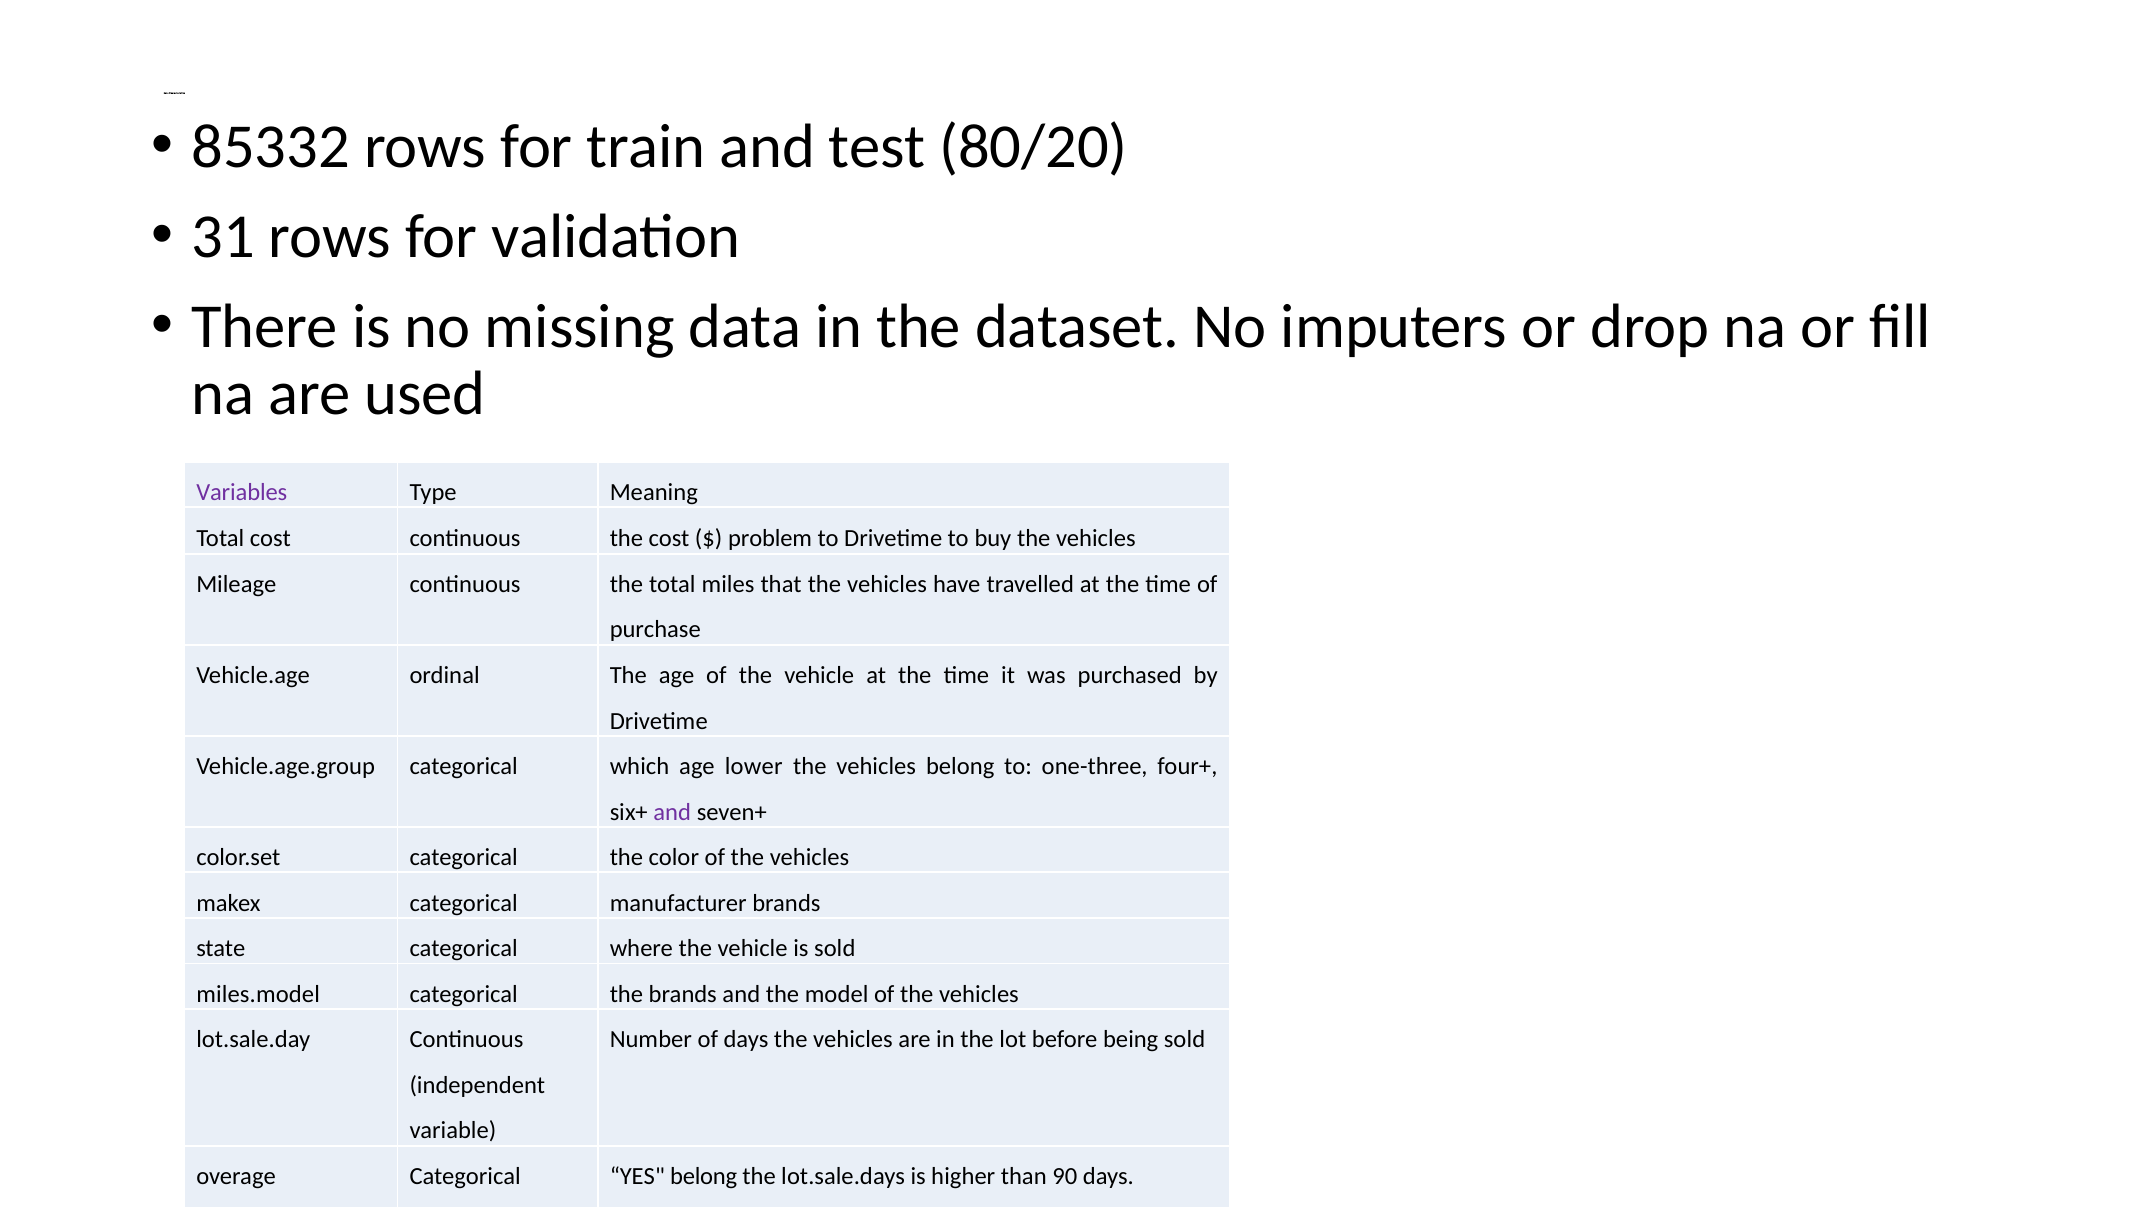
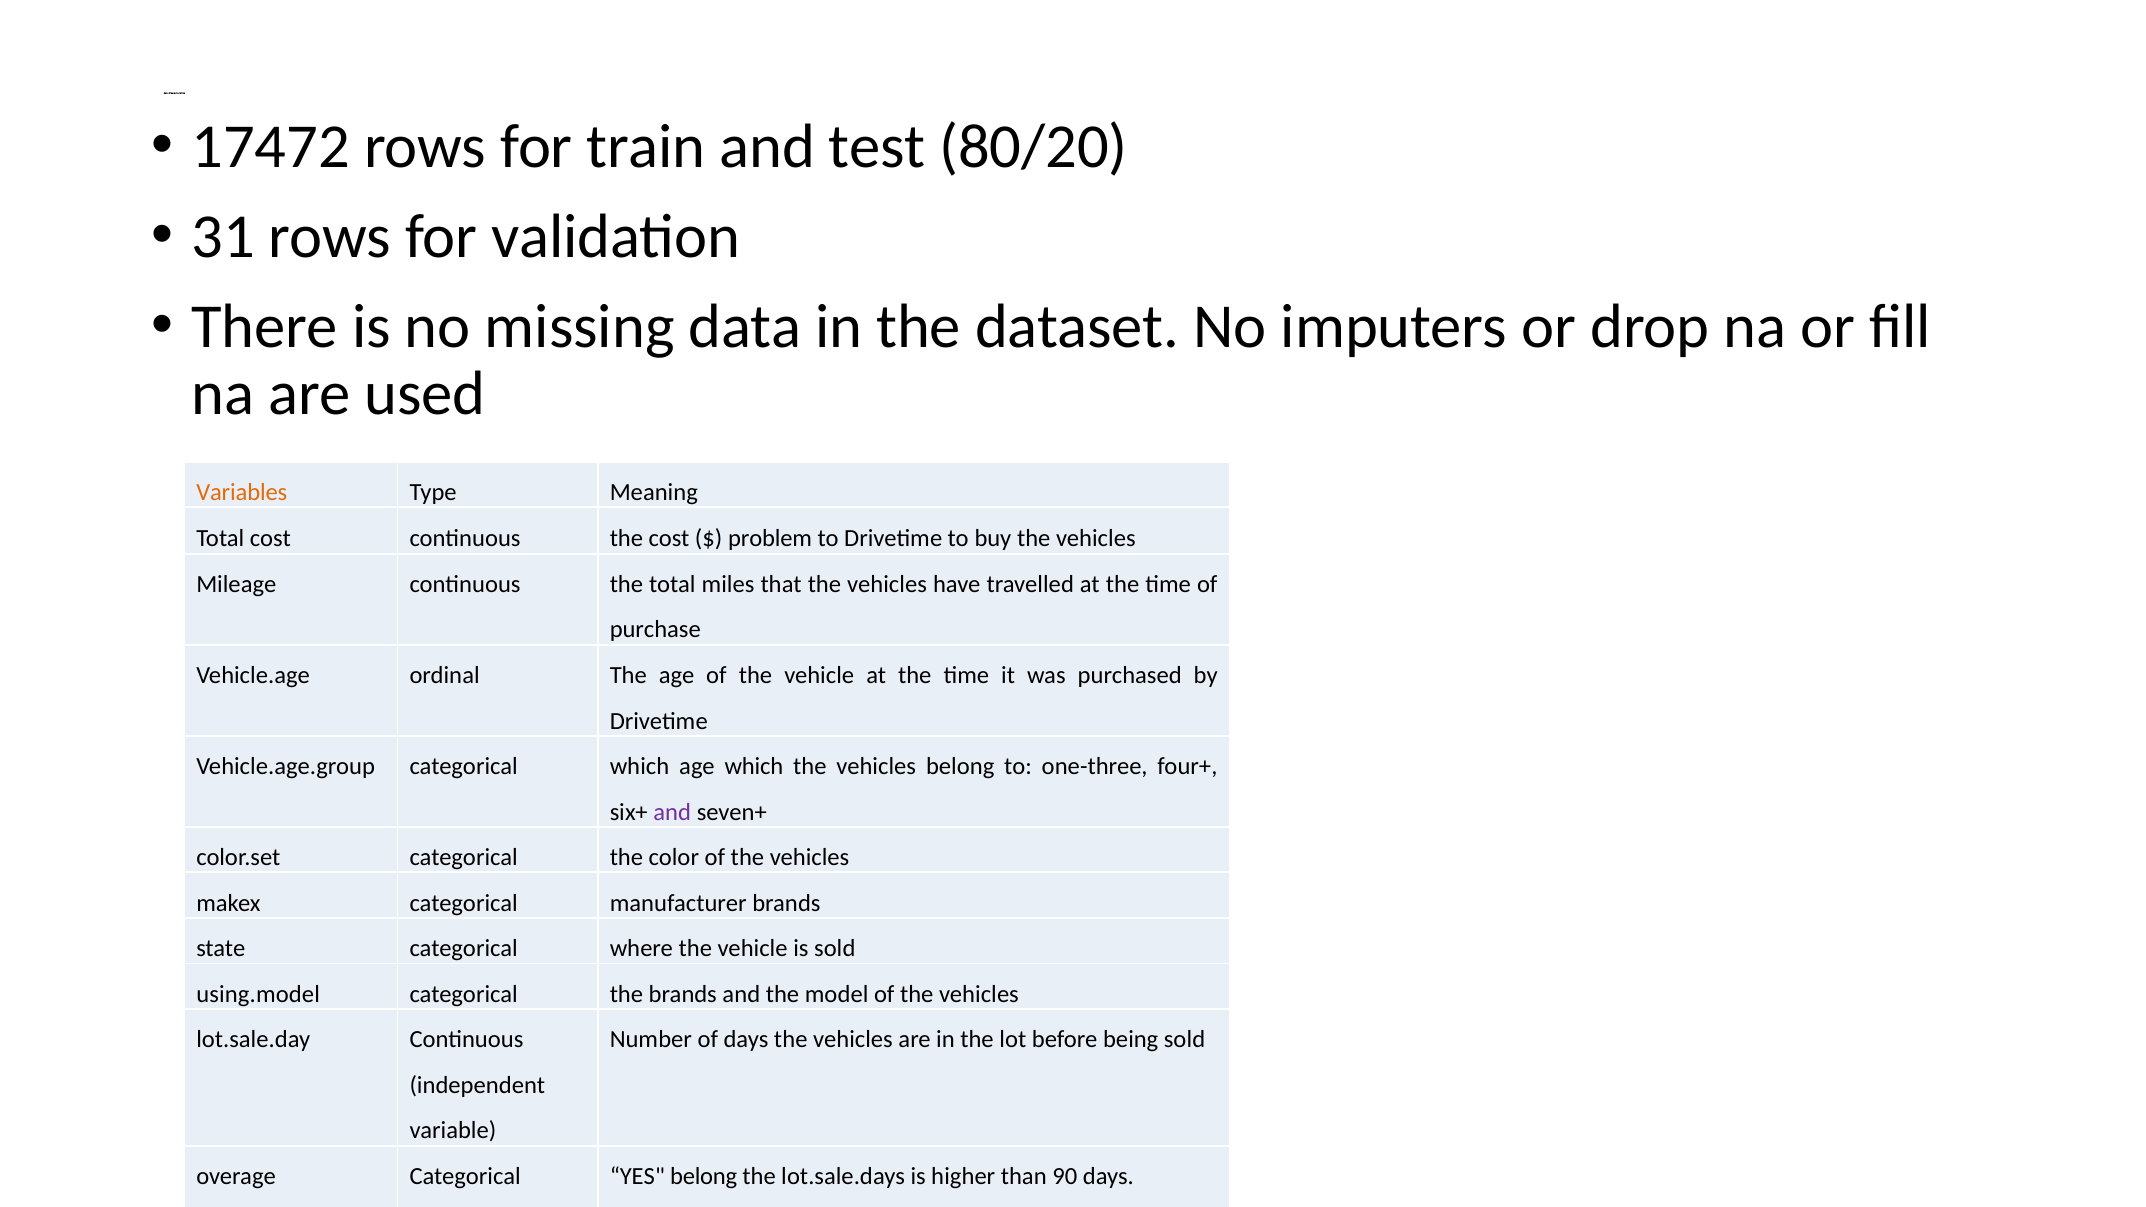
85332: 85332 -> 17472 (271, 146)
Variables colour: purple -> orange (242, 493)
age lower: lower -> which (754, 767)
miles.model: miles.model -> using.model (258, 994)
